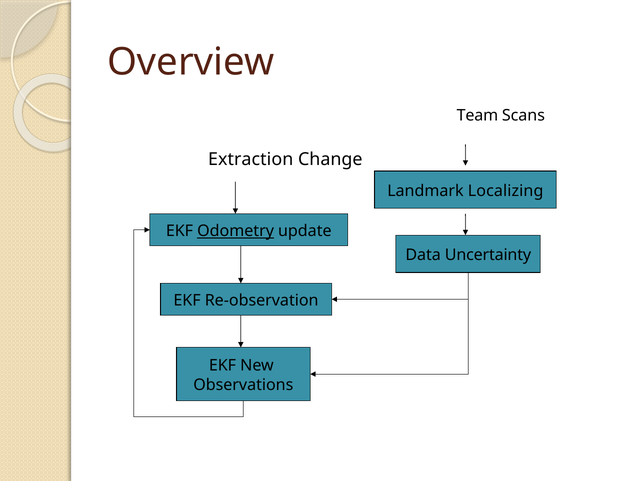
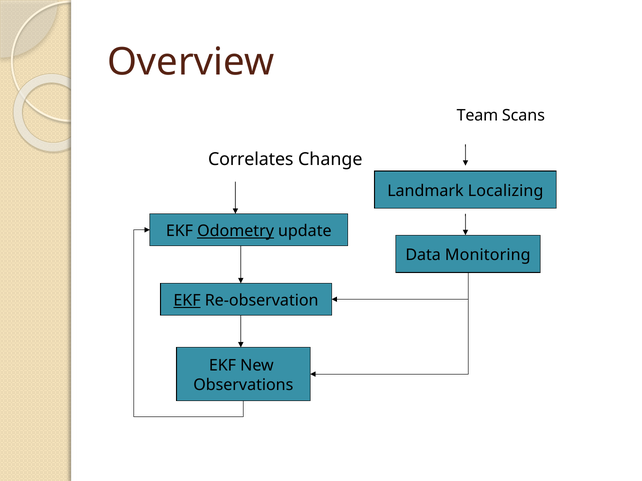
Extraction: Extraction -> Correlates (251, 160)
Uncertainty: Uncertainty -> Monitoring (488, 255)
EKF underline: none -> present (187, 301)
